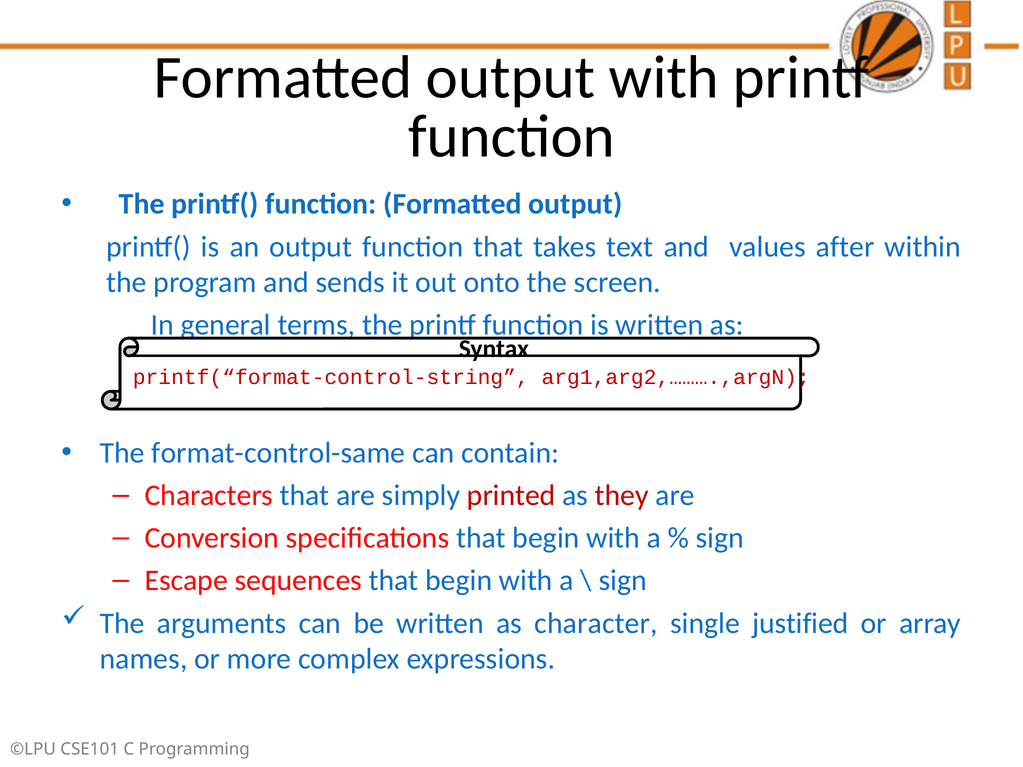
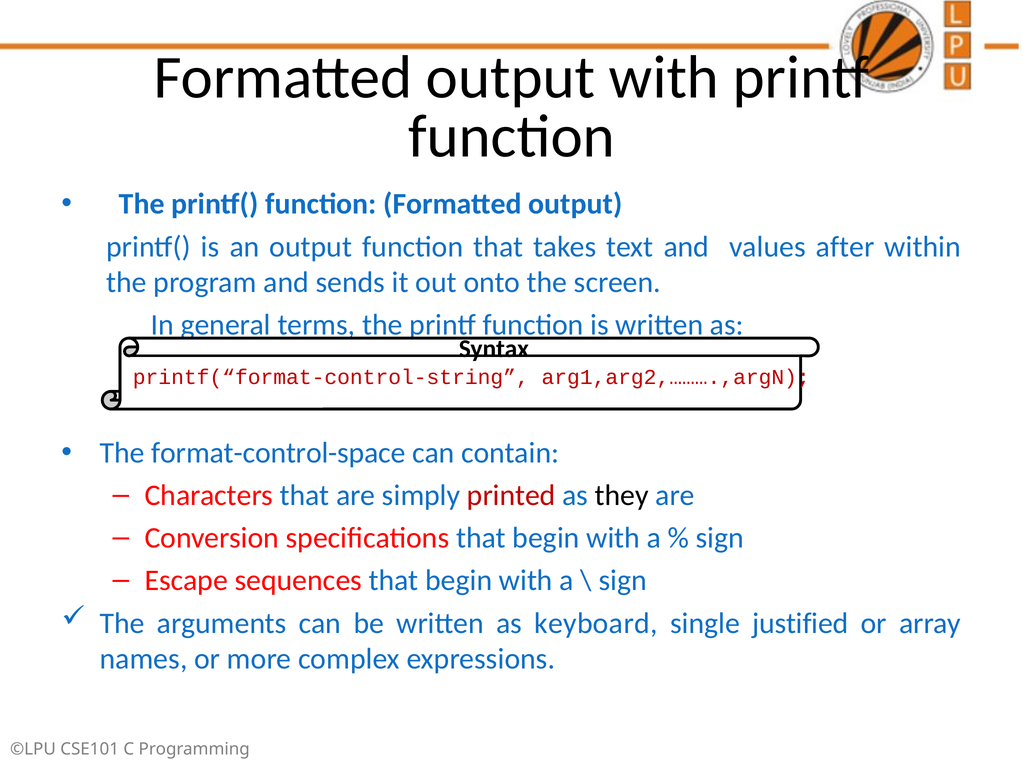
format-control-same: format-control-same -> format-control-space (278, 453)
they colour: red -> black (622, 496)
character: character -> keyboard (596, 623)
